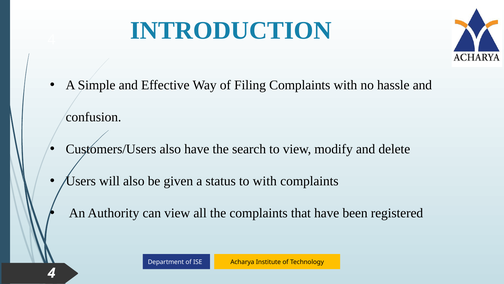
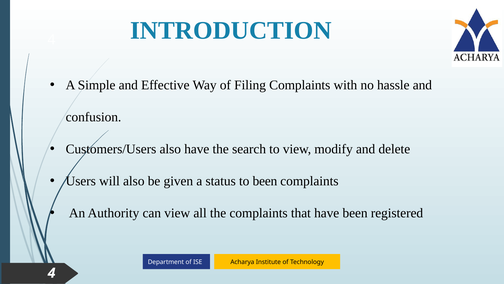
to with: with -> been (265, 181)
